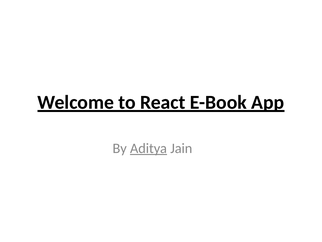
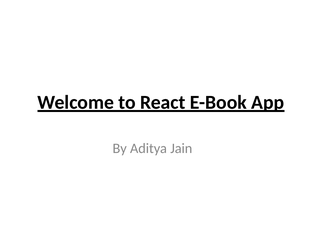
Aditya underline: present -> none (149, 148)
